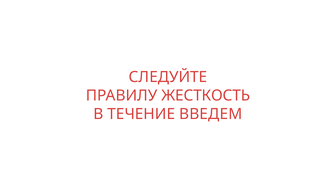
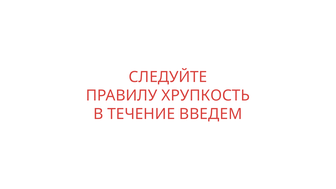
ЖЕСТКОСТЬ: ЖЕСТКОСТЬ -> ХРУПКОСТЬ (206, 96)
